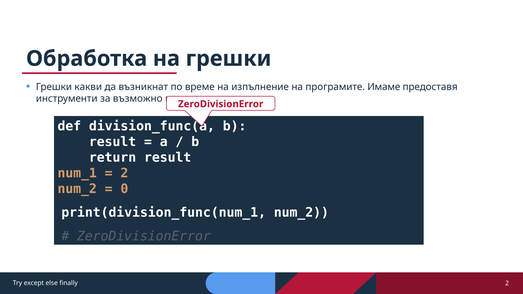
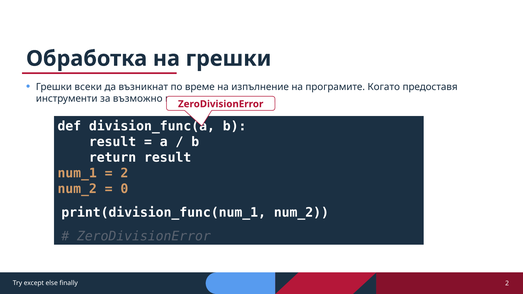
какви: какви -> всеки (88, 87)
Имаме: Имаме -> Когато (384, 87)
